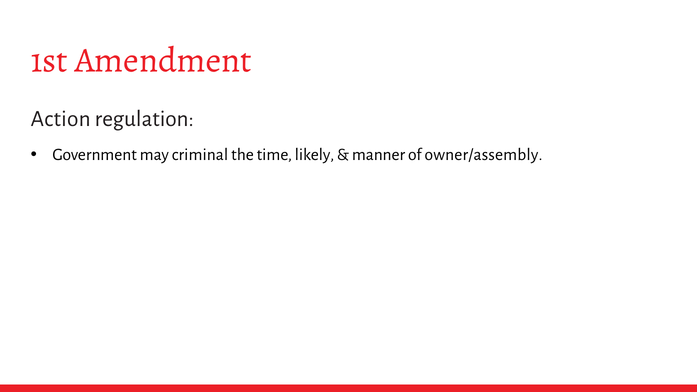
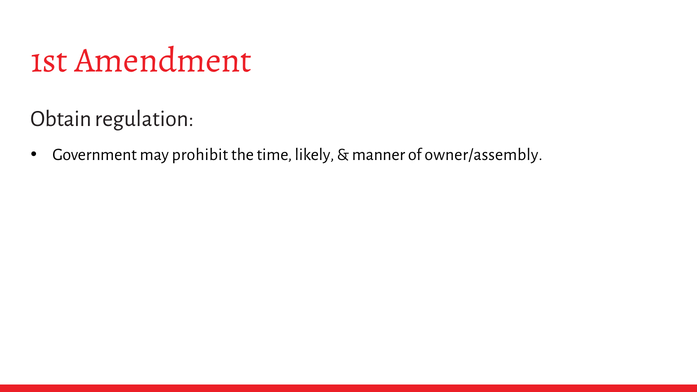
Action: Action -> Obtain (61, 119)
criminal: criminal -> prohibit (200, 155)
